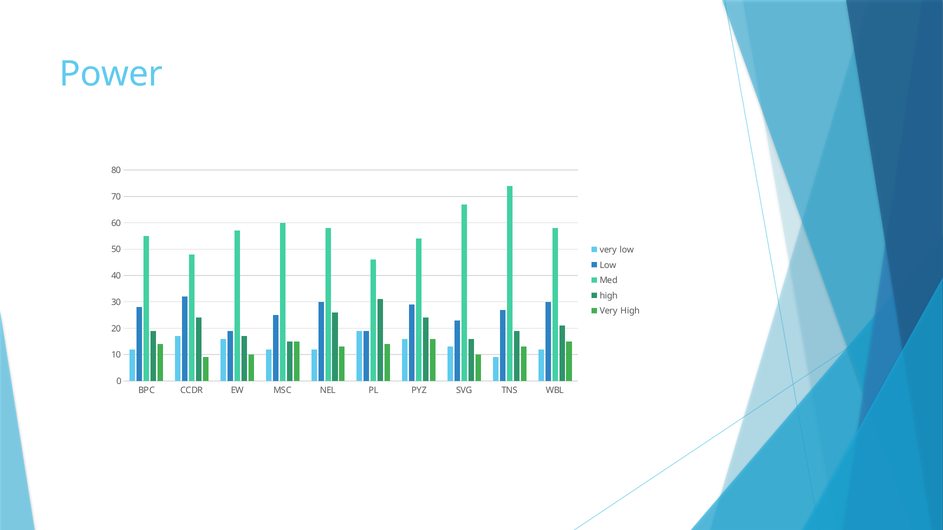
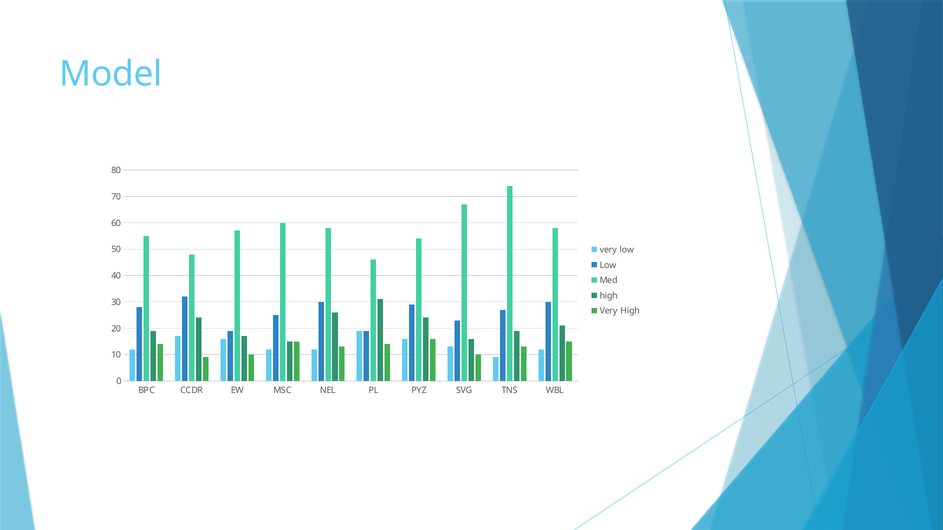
Power: Power -> Model (111, 74)
